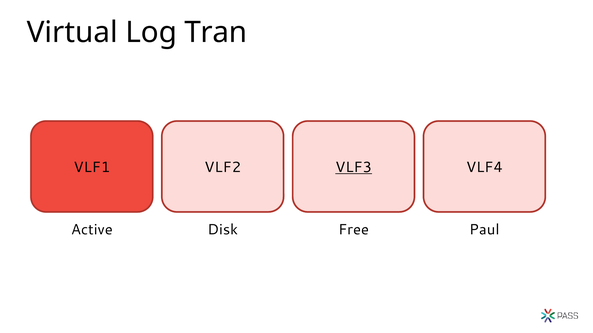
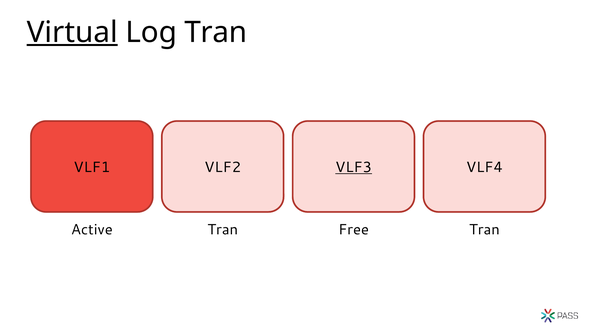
Virtual underline: none -> present (72, 32)
Active Disk: Disk -> Tran (223, 230)
Free Paul: Paul -> Tran (484, 230)
